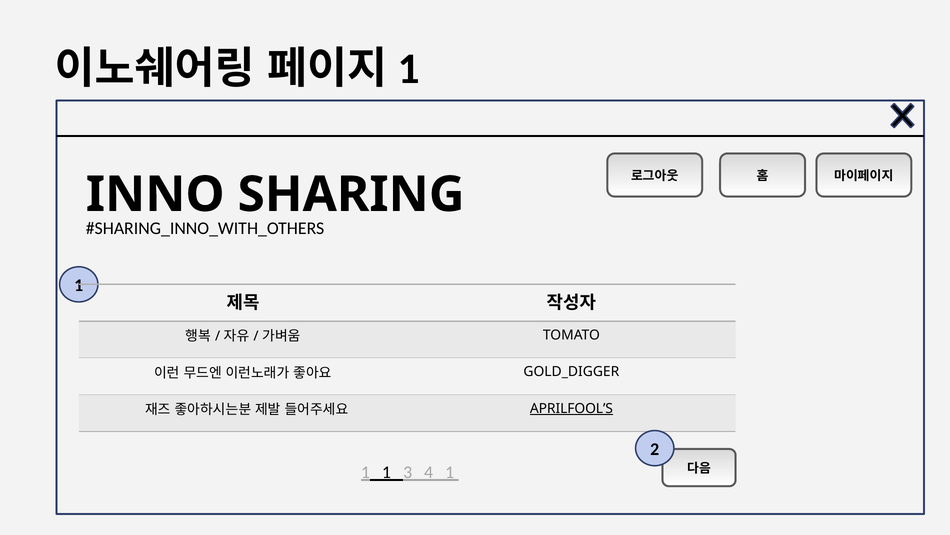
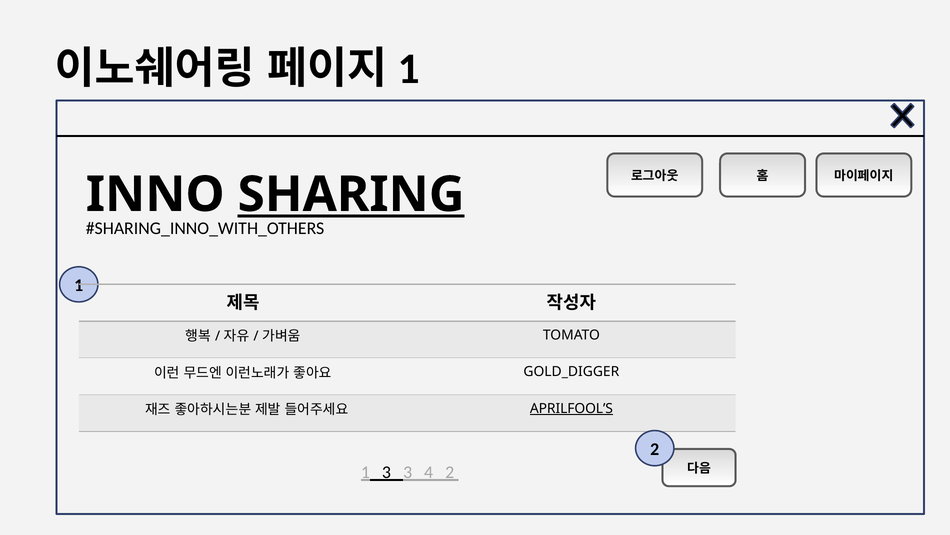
SHARING underline: none -> present (351, 194)
1 1: 1 -> 3 (386, 472)
4 1: 1 -> 2 (450, 472)
